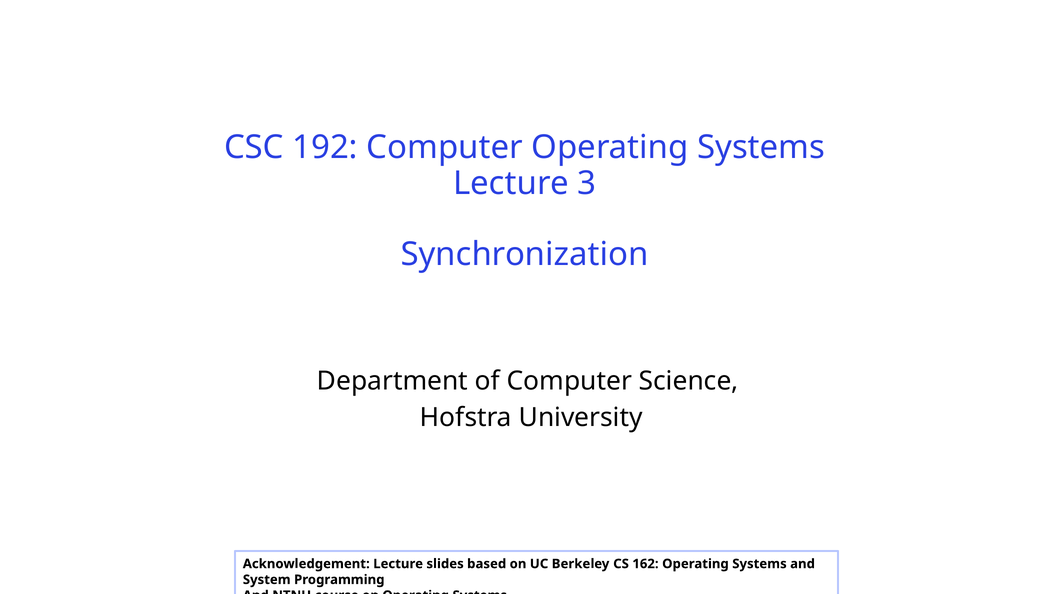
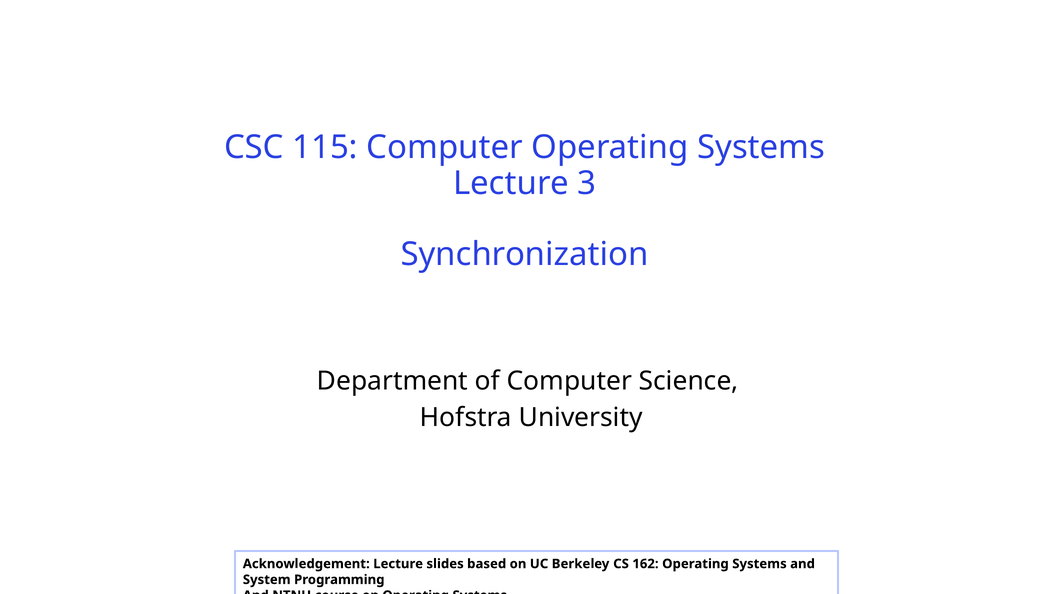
192: 192 -> 115 (325, 148)
